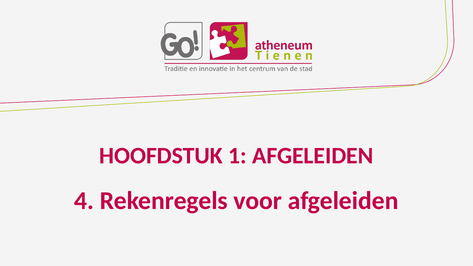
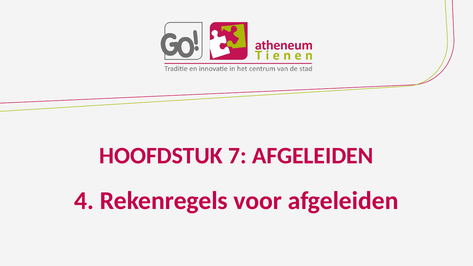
1: 1 -> 7 (237, 156)
